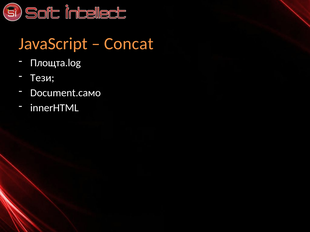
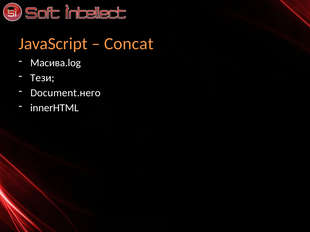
Площта.log: Площта.log -> Масива.log (56, 63)
Document.само: Document.само -> Document.него (65, 93)
